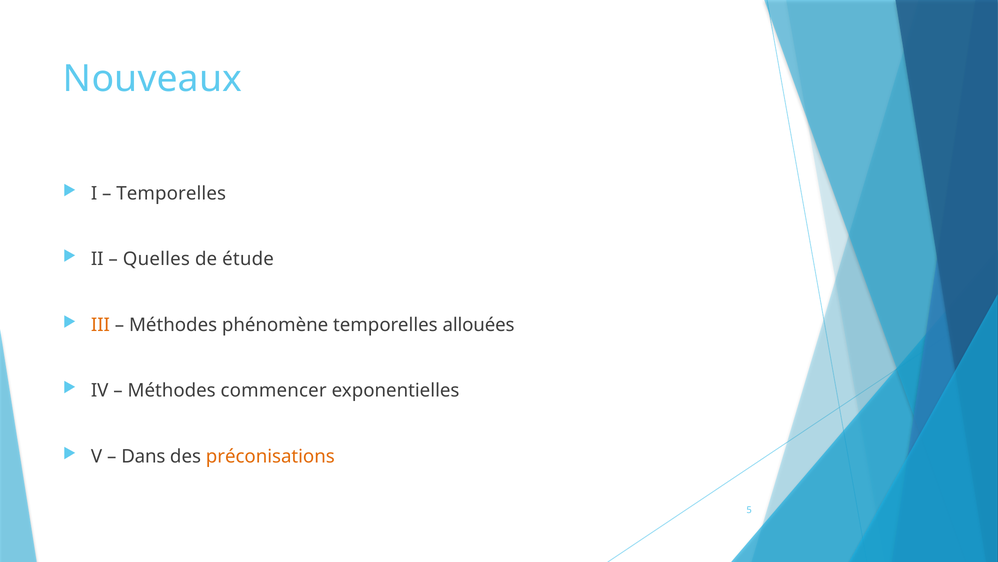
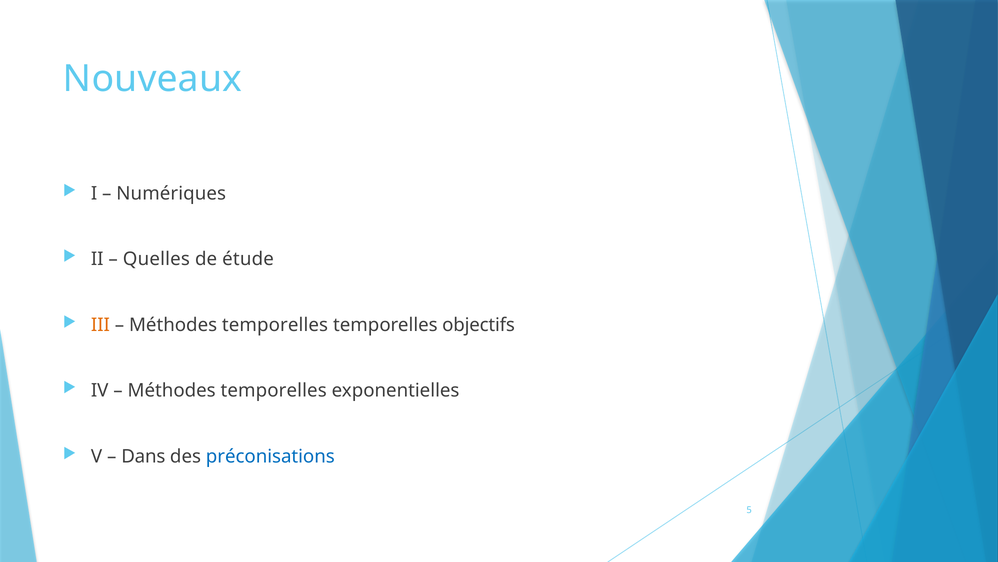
Temporelles: Temporelles -> Numériques (171, 193)
phénomène: phénomène -> temporelles (275, 325)
allouées: allouées -> objectifs (479, 325)
commencer: commencer -> temporelles (274, 390)
préconisations colour: orange -> blue (270, 456)
